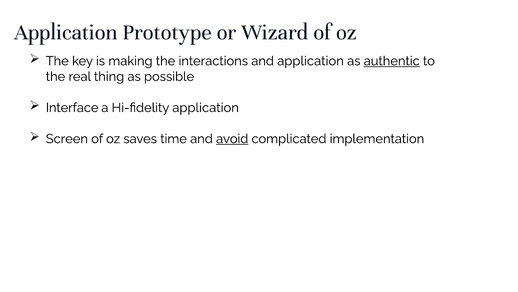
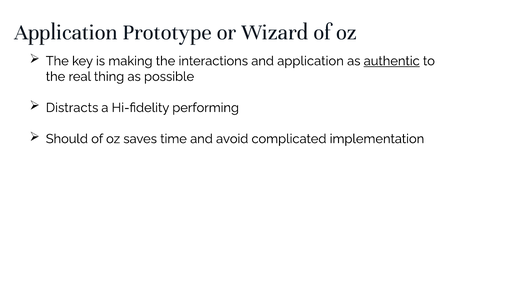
Interface: Interface -> Distracts (72, 107)
Hi-fidelity application: application -> performing (206, 107)
Screen: Screen -> Should (67, 139)
avoid underline: present -> none (232, 139)
